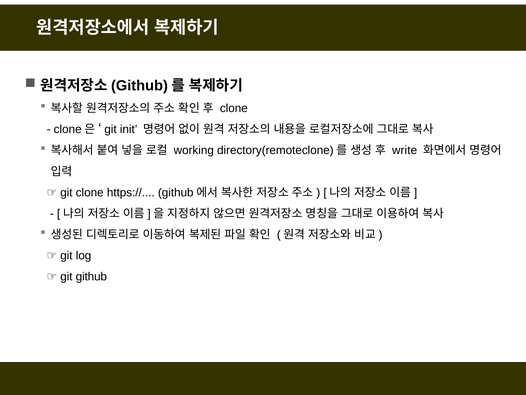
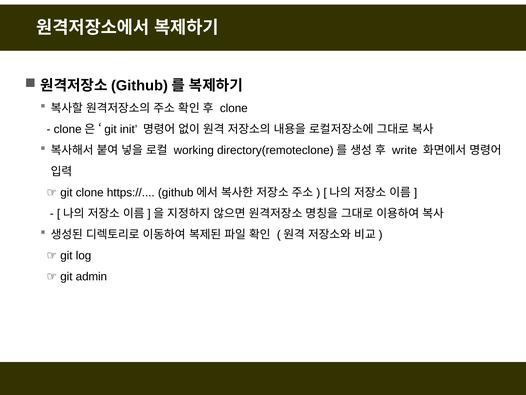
git github: github -> admin (91, 276)
